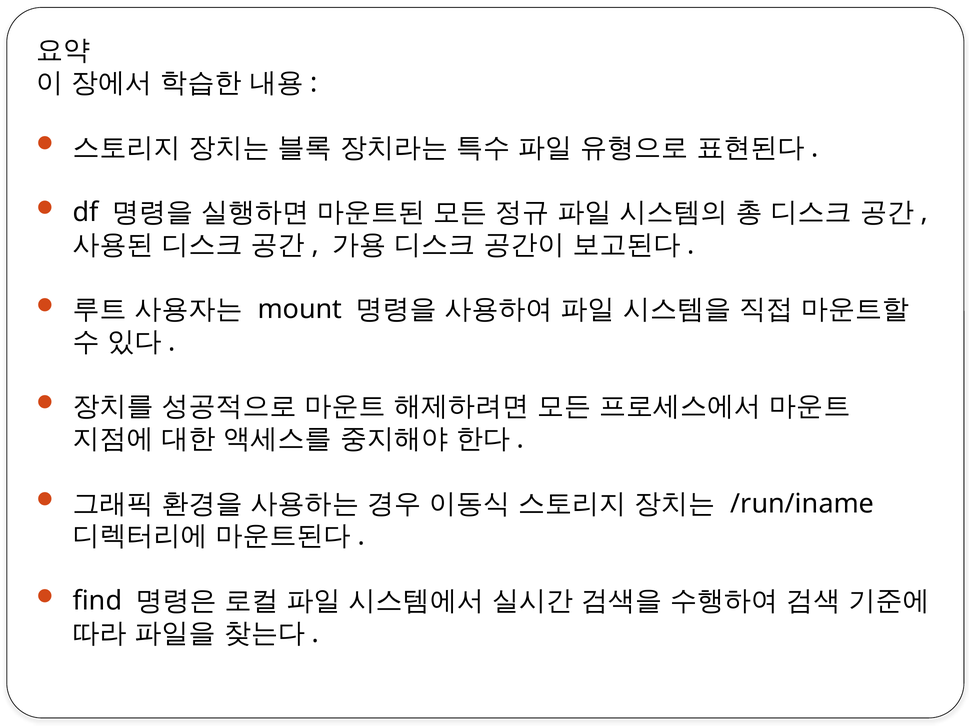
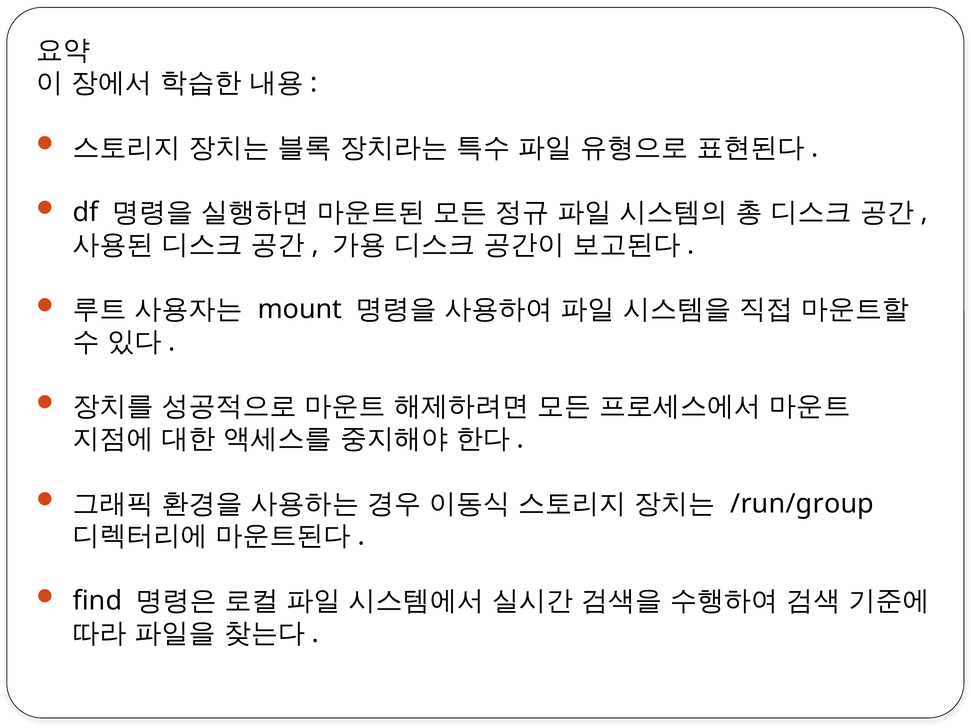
/run/iname: /run/iname -> /run/group (802, 504)
